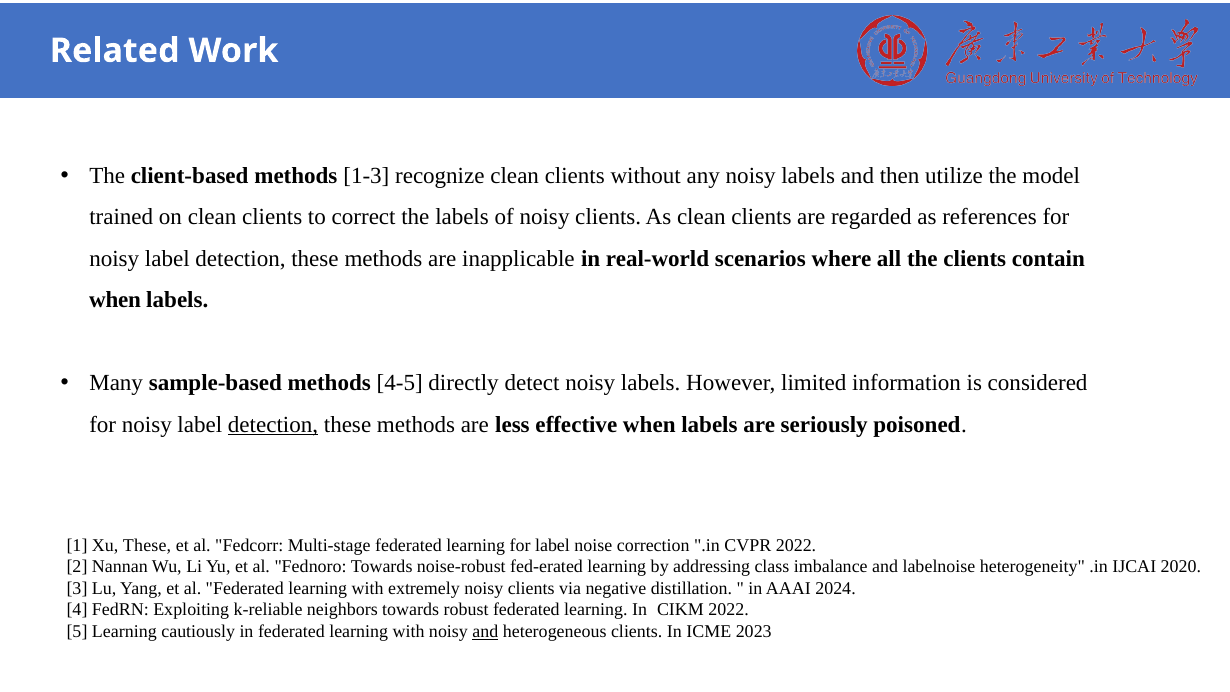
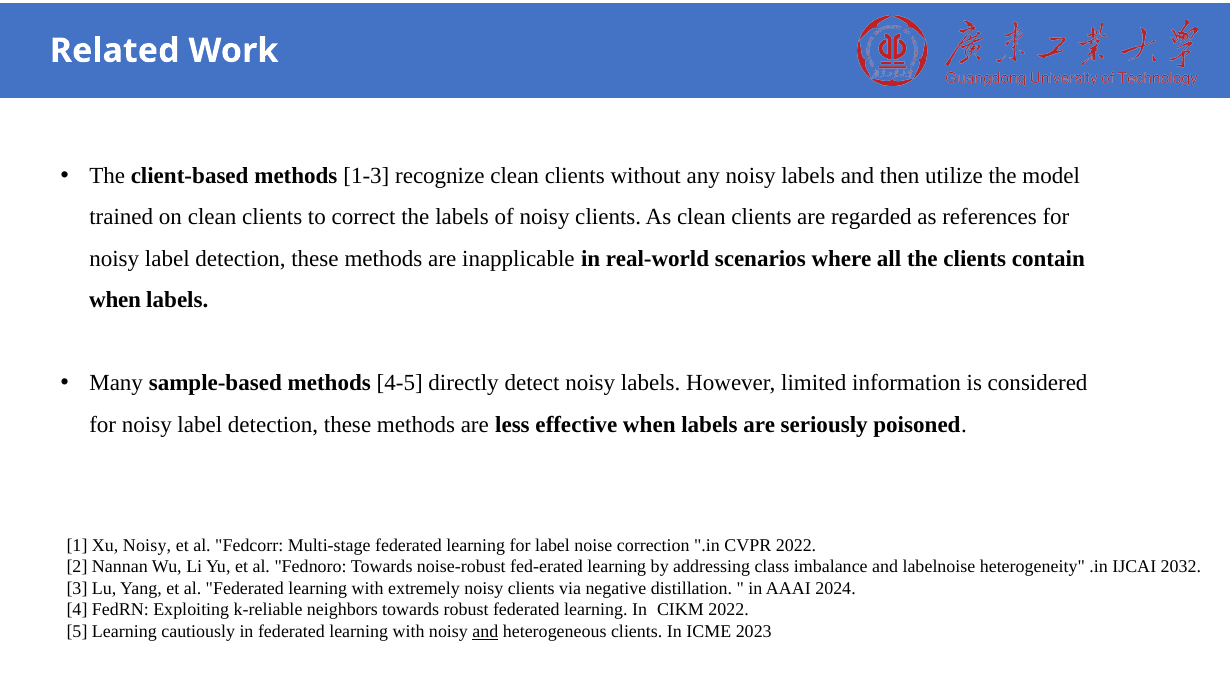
detection underline: present -> none (273, 425)
Xu These: These -> Noisy (147, 545)
2020: 2020 -> 2032 (1181, 567)
